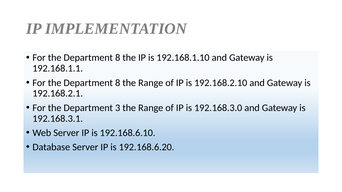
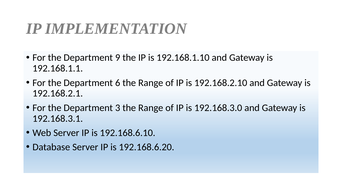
8: 8 -> 9 (118, 58)
8: 8 -> 6 (118, 83)
